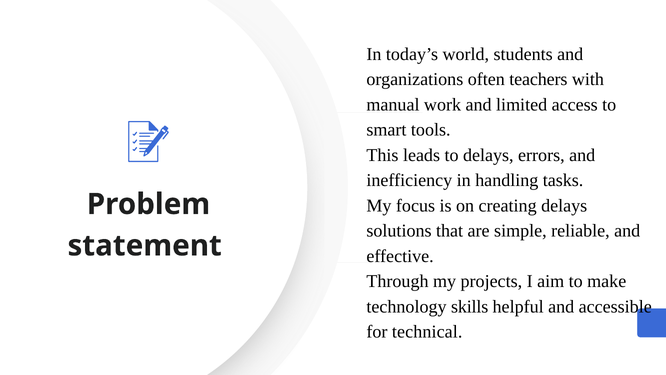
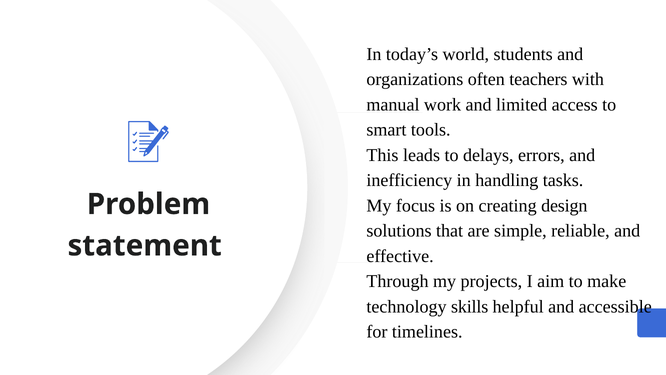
creating delays: delays -> design (564, 205)
technical: technical -> timelines (427, 332)
